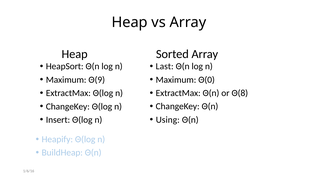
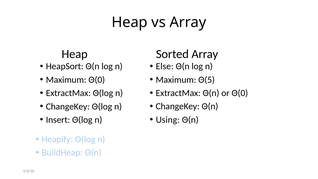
Last: Last -> Else (165, 66)
Θ(0: Θ(0 -> Θ(5 (207, 80)
Maximum Θ(9: Θ(9 -> Θ(0 (97, 80)
or Θ(8: Θ(8 -> Θ(0 (240, 93)
